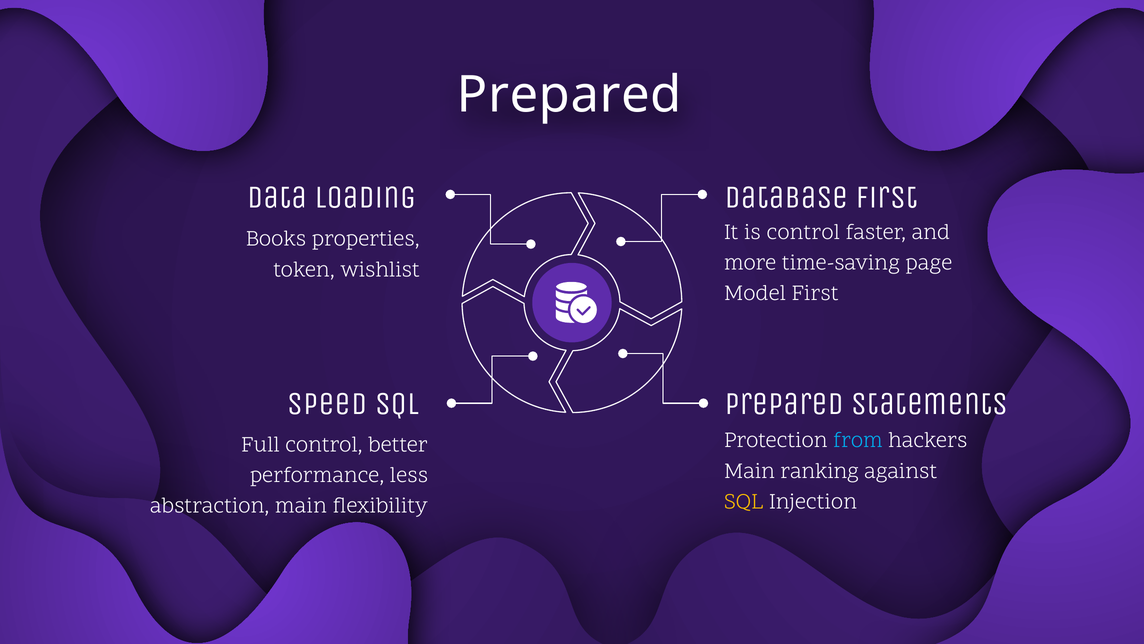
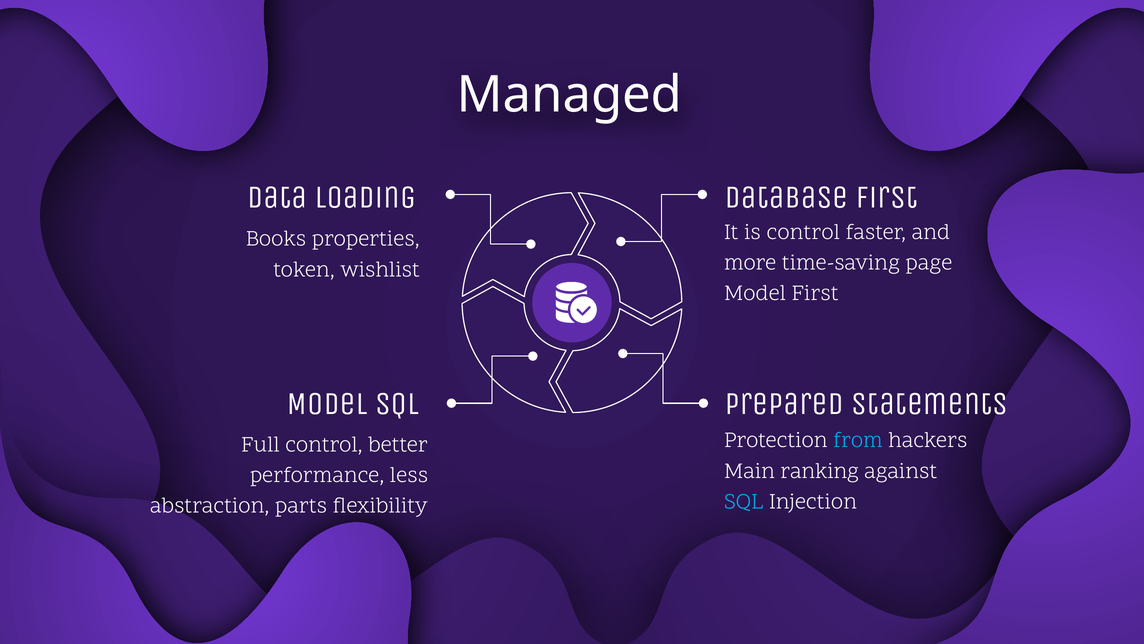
Prepared: Prepared -> Managed (569, 95)
Speed: Speed -> Model (327, 403)
SQL colour: yellow -> light blue (744, 501)
abstraction main: main -> parts (301, 505)
